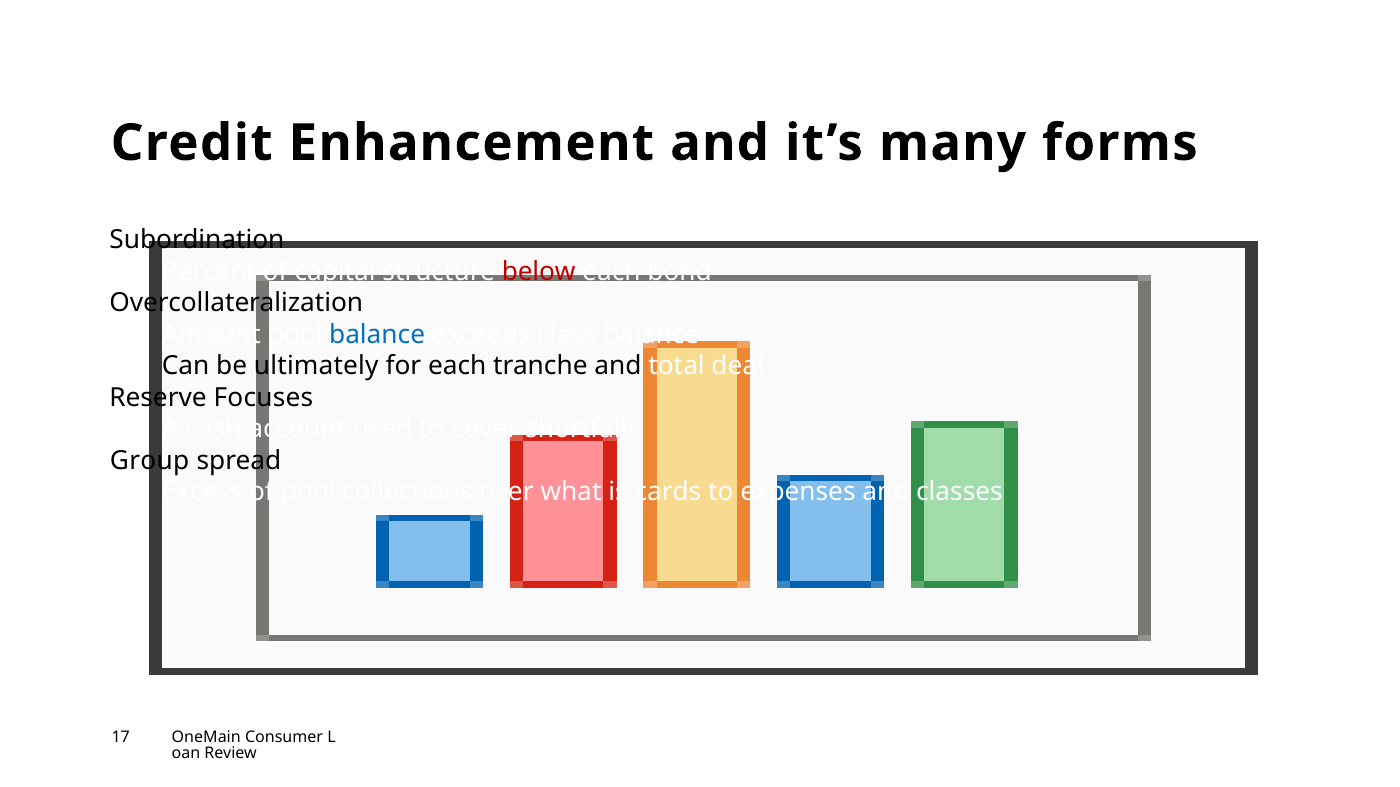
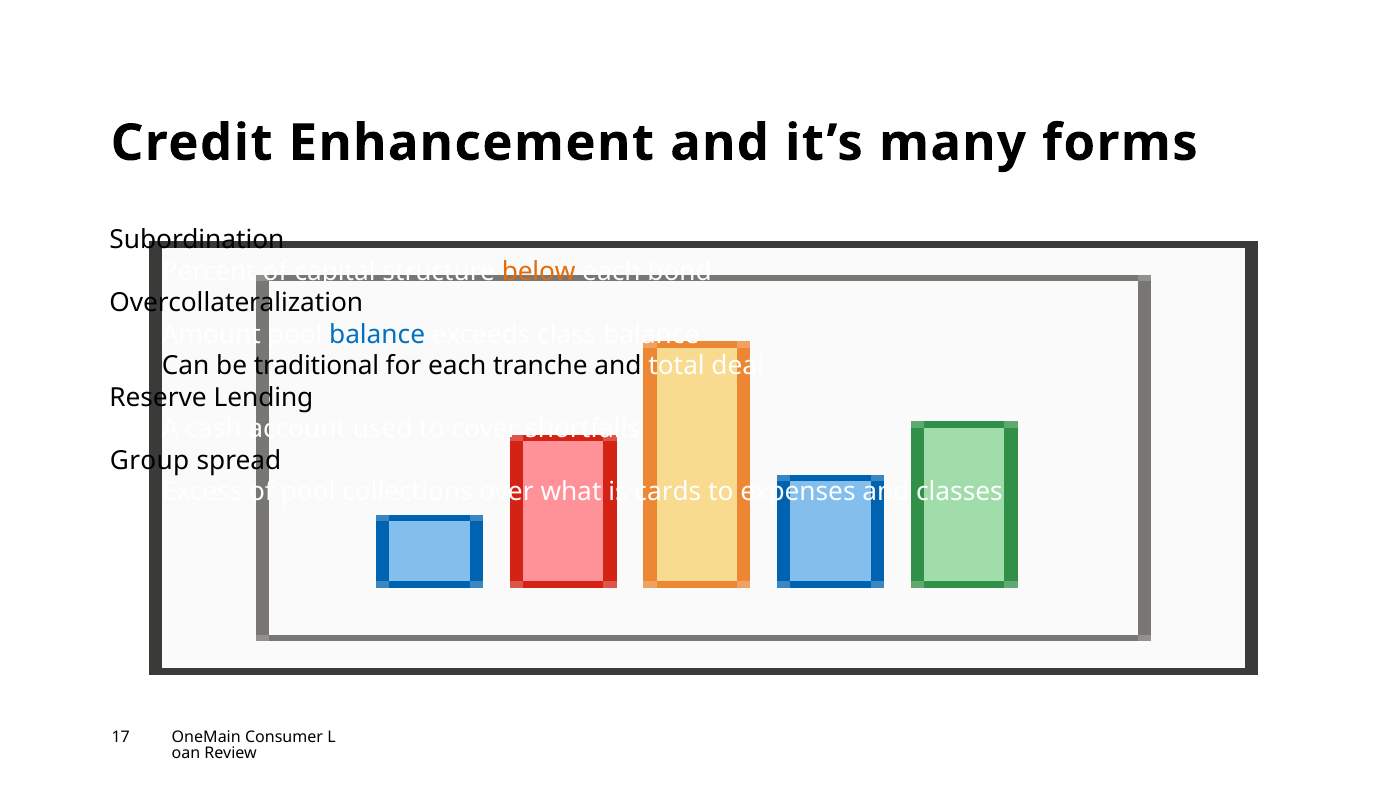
below colour: red -> orange (539, 272)
ultimately: ultimately -> traditional (316, 366)
Focuses: Focuses -> Lending (264, 398)
